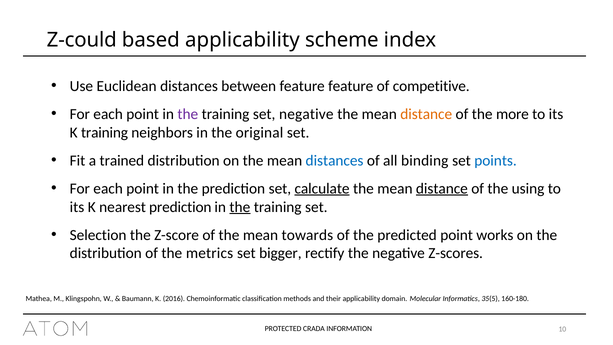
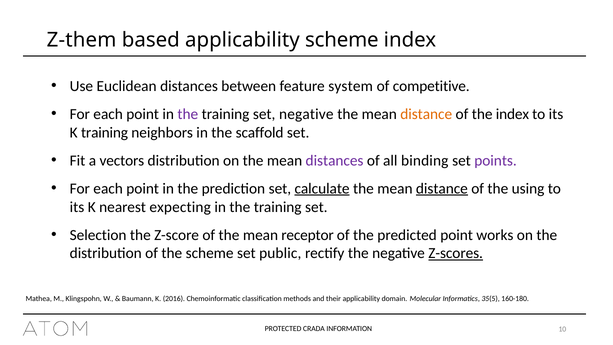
Z-could: Z-could -> Z-them (82, 40)
feature feature: feature -> system (351, 86)
the more: more -> index (512, 114)
original: original -> scaffold (260, 133)
trained: trained -> vectors (122, 161)
distances colour: blue -> purple (335, 161)
points colour: blue -> purple (496, 161)
nearest prediction: prediction -> expecting (180, 207)
the underline: present -> none (240, 207)
towards: towards -> receptor (308, 235)
the metrics: metrics -> scheme (210, 253)
bigger: bigger -> public (280, 253)
Z-scores underline: none -> present (456, 253)
